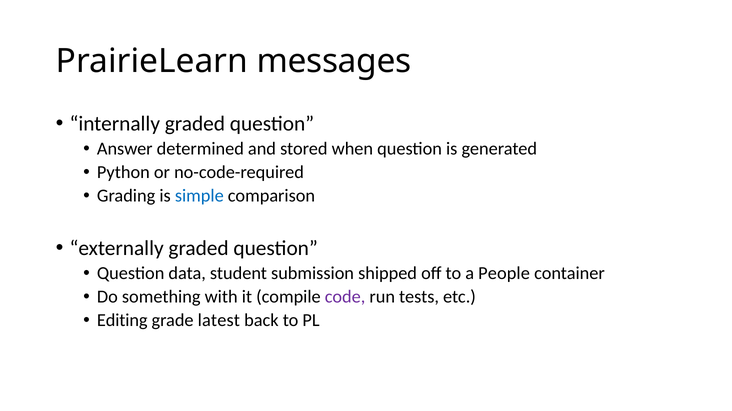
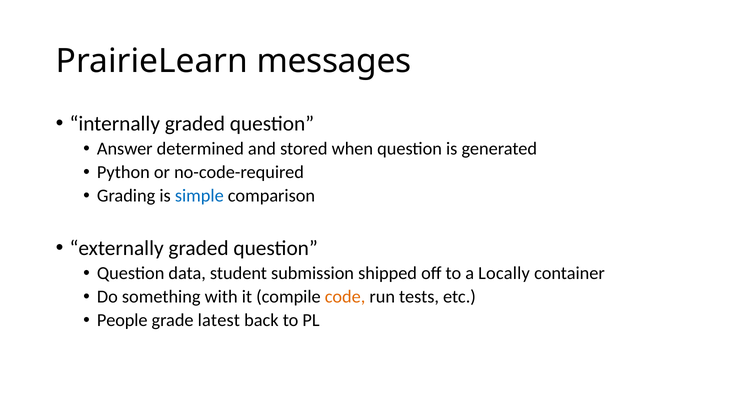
People: People -> Locally (504, 274)
code colour: purple -> orange (345, 297)
Editing: Editing -> People (122, 321)
